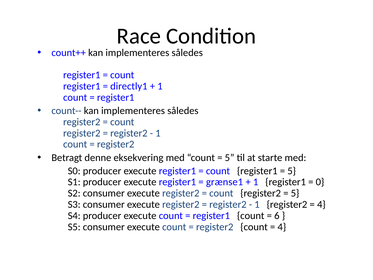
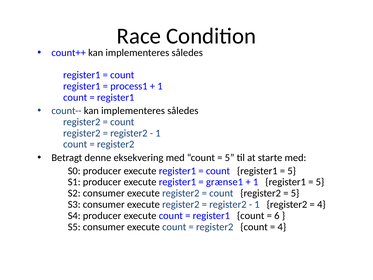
directly1: directly1 -> process1 (129, 86)
0: 0 -> 5 (320, 182)
